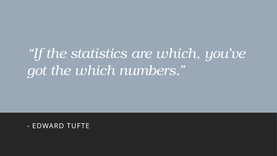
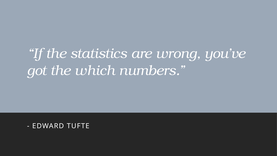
are which: which -> wrong (178, 54)
